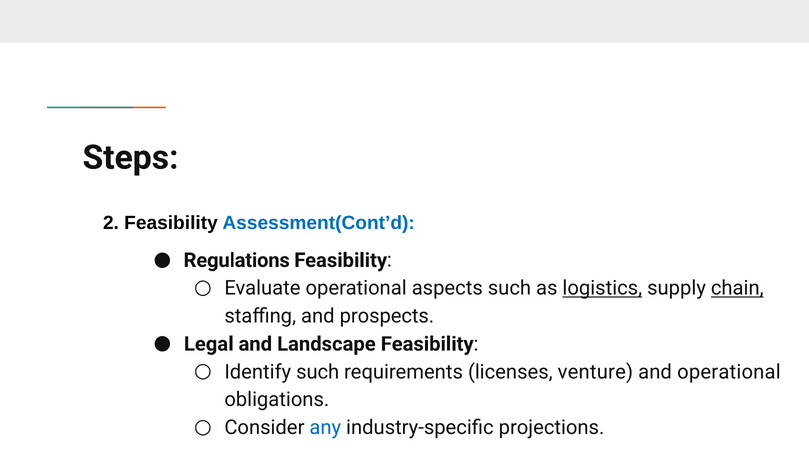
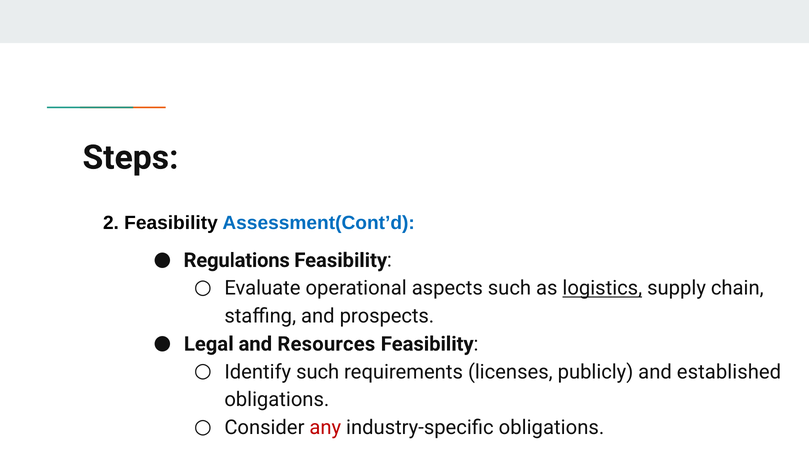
chain underline: present -> none (737, 288)
Landscape: Landscape -> Resources (326, 344)
venture: venture -> publicly (596, 372)
and operational: operational -> established (729, 372)
any colour: blue -> red (325, 428)
industry-specific projections: projections -> obligations (551, 428)
